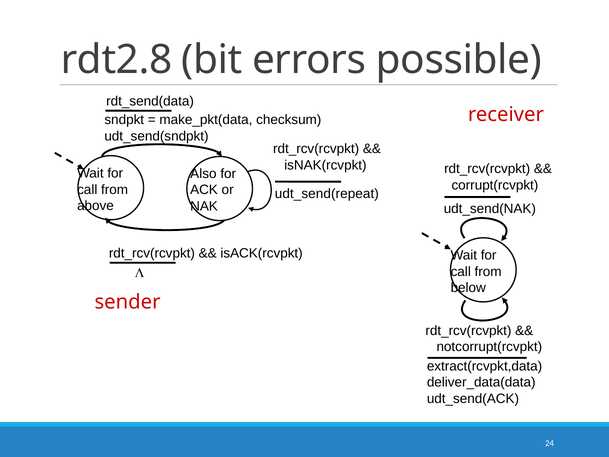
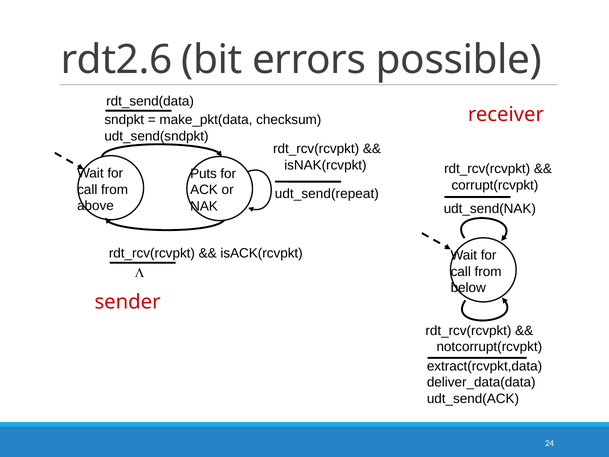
rdt2.8: rdt2.8 -> rdt2.6 (116, 60)
Also: Also -> Puts (203, 173)
